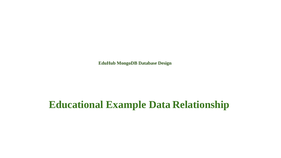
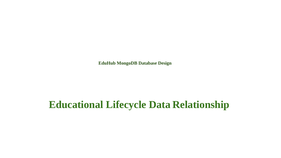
Example: Example -> Lifecycle (126, 105)
